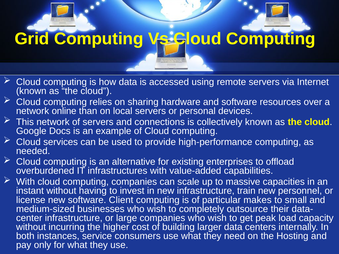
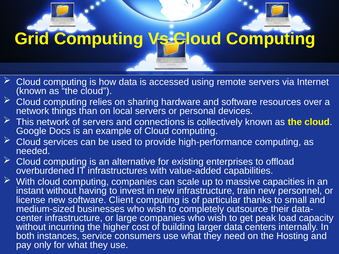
online: online -> things (64, 111)
makes: makes -> thanks (258, 200)
